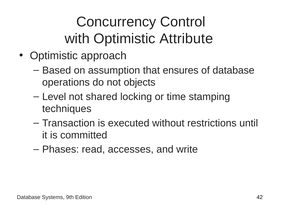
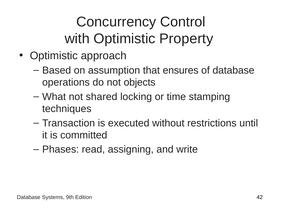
Attribute: Attribute -> Property (186, 39)
Level: Level -> What (54, 97)
accesses: accesses -> assigning (131, 150)
